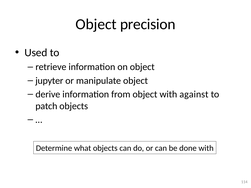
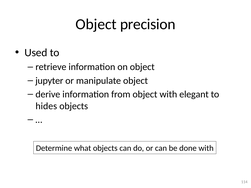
against: against -> elegant (194, 94)
patch: patch -> hides (46, 106)
